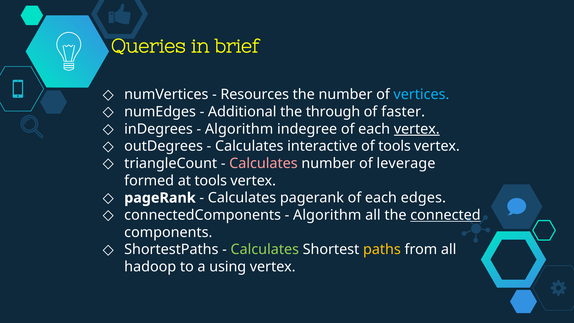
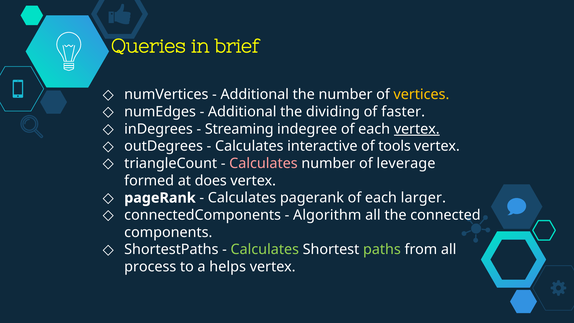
Resources: Resources -> Additional (255, 94)
vertices colour: light blue -> yellow (421, 94)
through: through -> dividing (333, 112)
Algorithm: Algorithm -> Streaming (239, 129)
at tools: tools -> does (211, 181)
edges: edges -> larger (423, 198)
connected underline: present -> none (445, 215)
paths colour: yellow -> light green (382, 249)
hadoop: hadoop -> process (150, 267)
using: using -> helps (228, 267)
